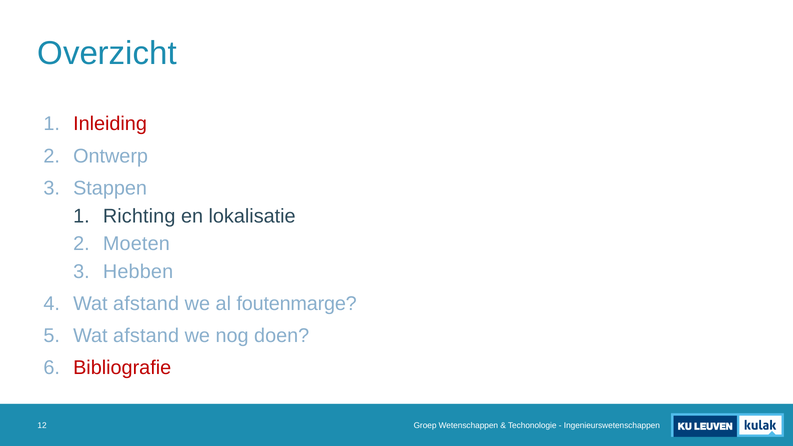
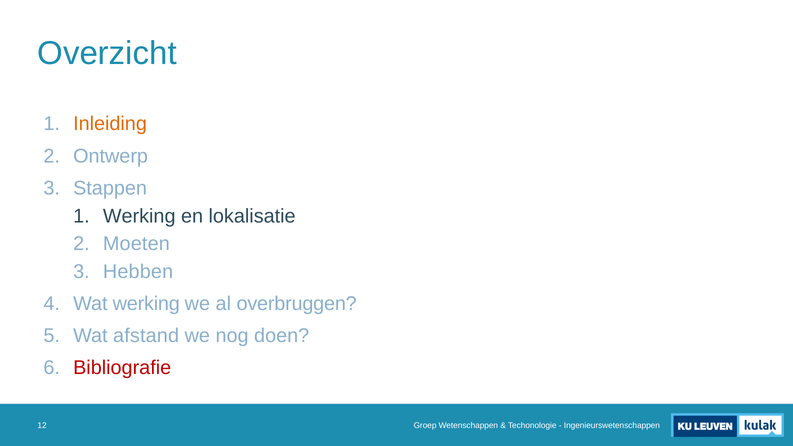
Inleiding colour: red -> orange (110, 124)
Richting: Richting -> Werking (139, 216)
afstand: afstand -> werking (146, 304)
foutenmarge: foutenmarge -> overbruggen (297, 304)
